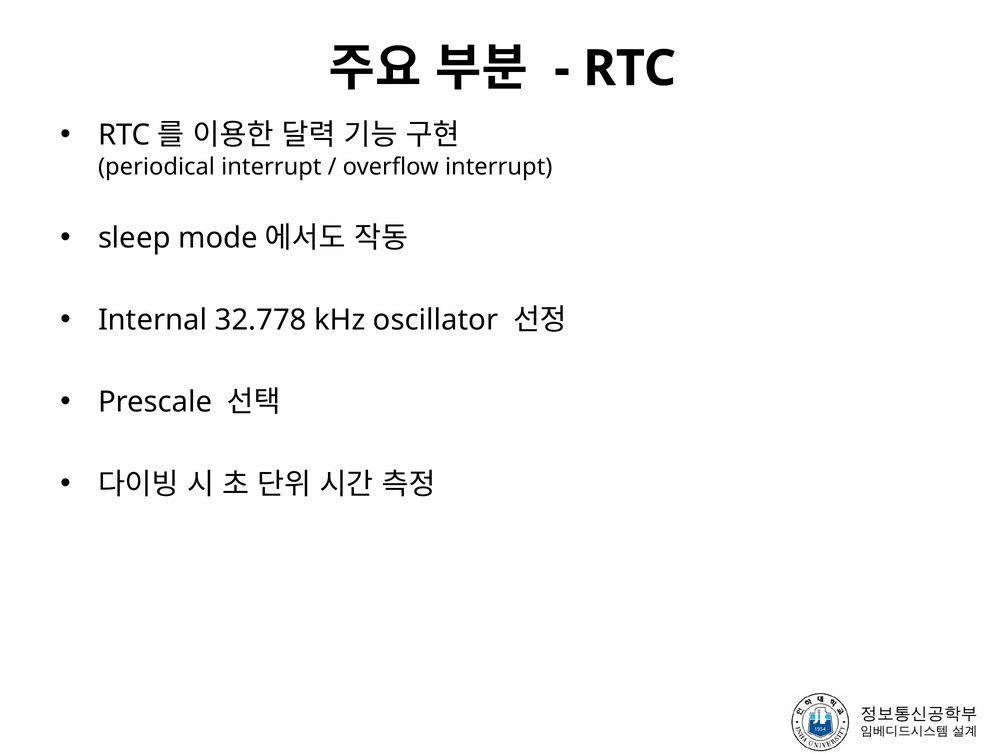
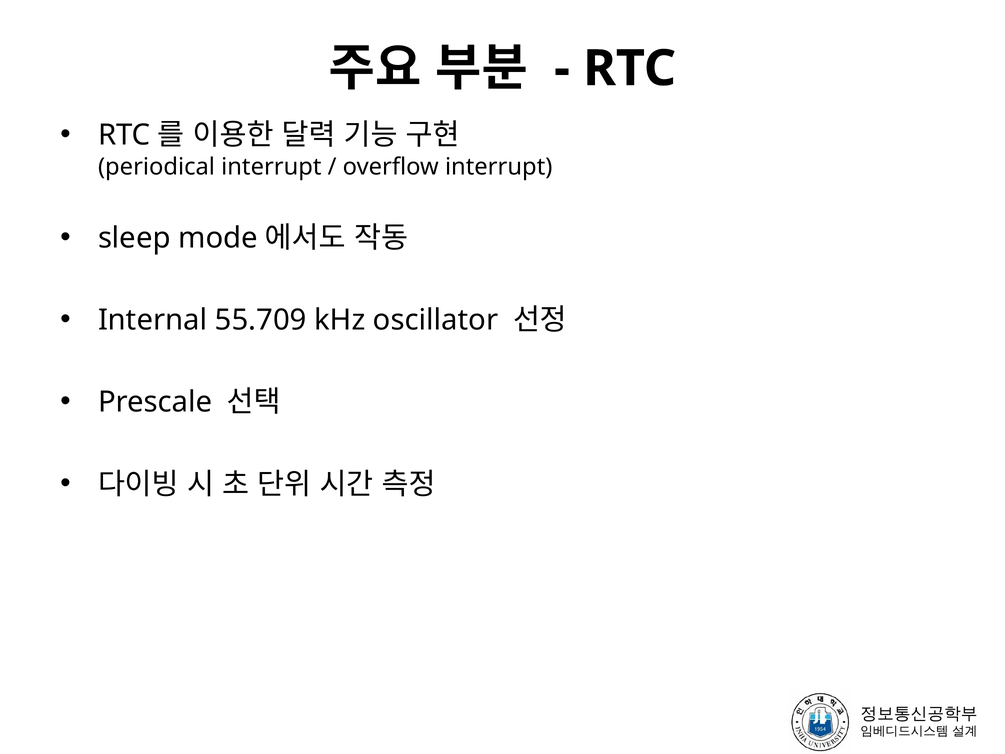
32.778: 32.778 -> 55.709 (261, 320)
